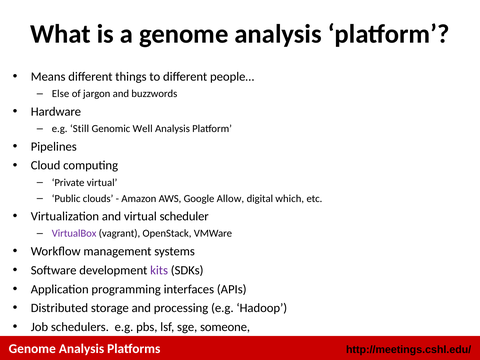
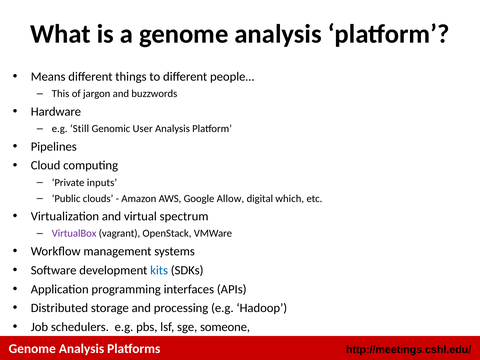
Else: Else -> This (61, 94)
Well: Well -> User (143, 129)
Private virtual: virtual -> inputs (102, 183)
scheduler: scheduler -> spectrum (184, 216)
kits colour: purple -> blue (159, 270)
